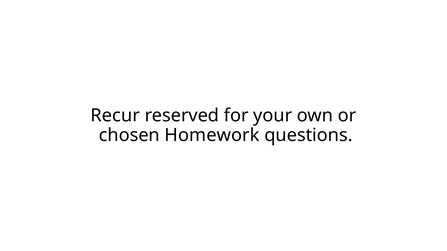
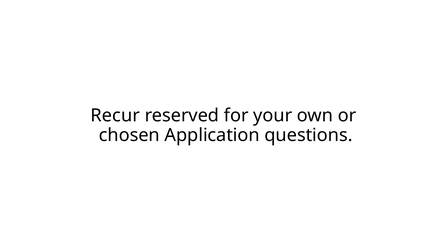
Homework: Homework -> Application (212, 135)
